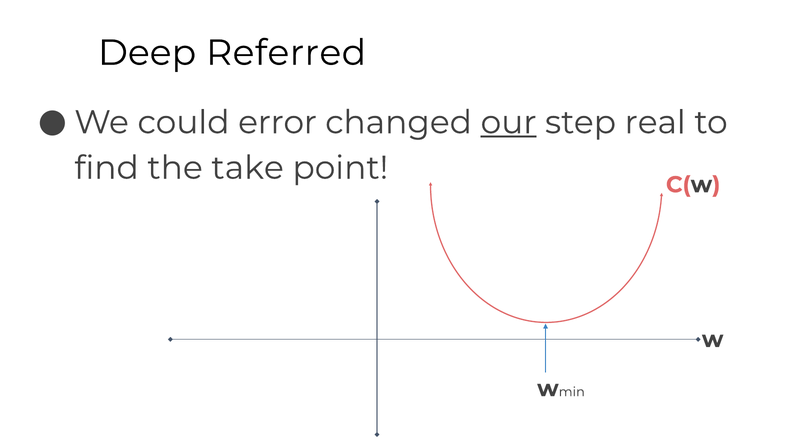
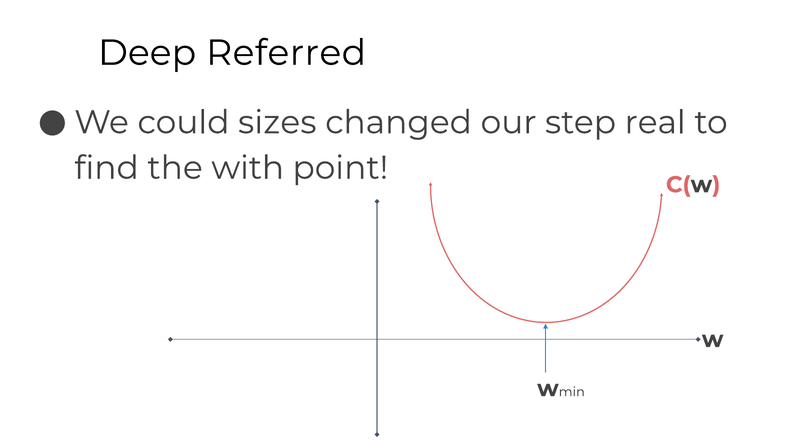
error: error -> sizes (277, 122)
our underline: present -> none (509, 122)
take: take -> with (248, 168)
